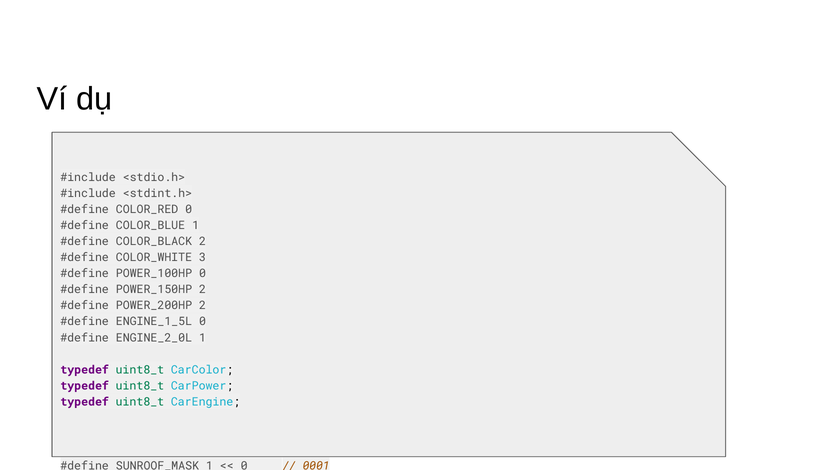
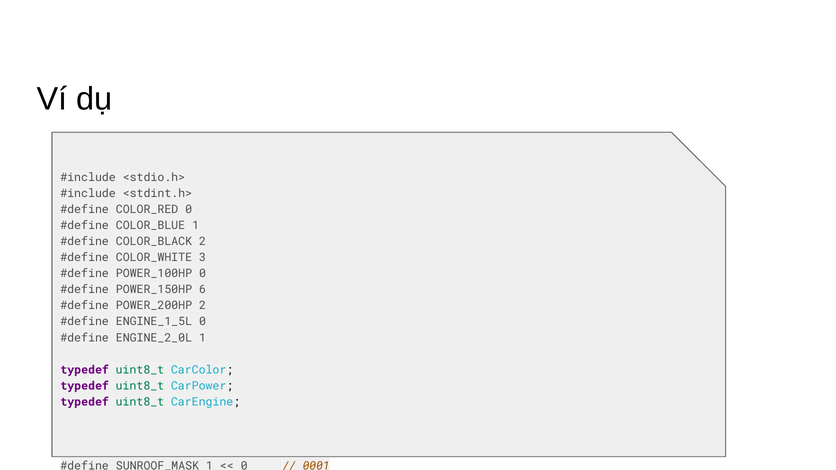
POWER_150HP 2: 2 -> 6 (203, 290)
